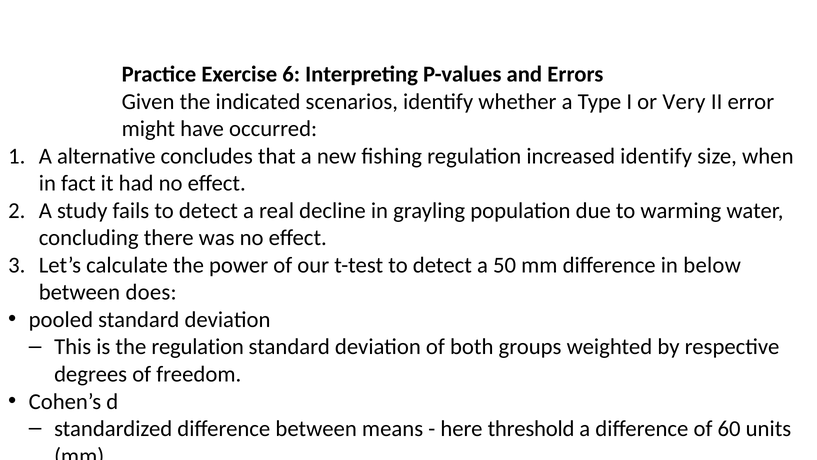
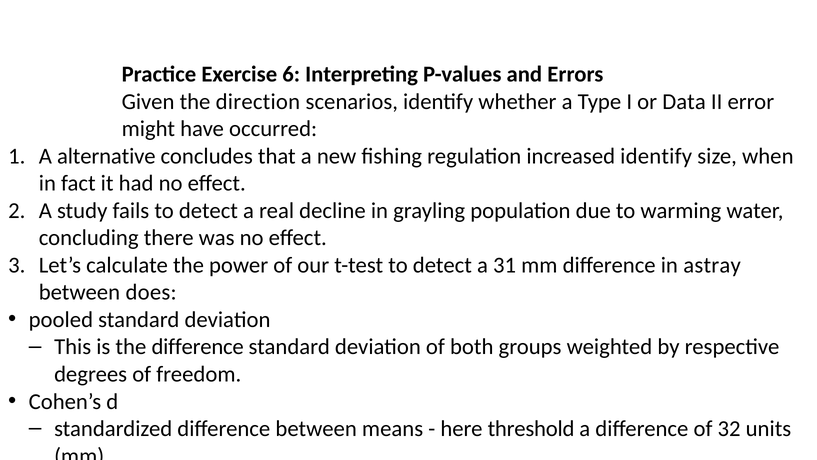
indicated: indicated -> direction (258, 101)
Very: Very -> Data (684, 101)
50: 50 -> 31 (505, 265)
below: below -> astray (712, 265)
the regulation: regulation -> difference (198, 347)
60: 60 -> 32 (729, 428)
